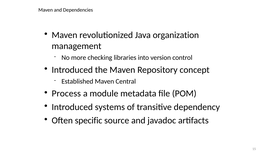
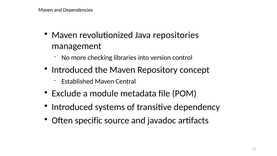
organization: organization -> repositories (176, 35)
Process: Process -> Exclude (66, 93)
